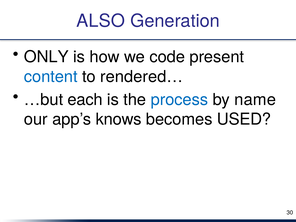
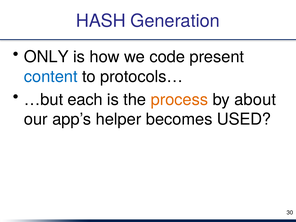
ALSO: ALSO -> HASH (101, 21)
rendered…: rendered… -> protocols… (142, 77)
process colour: blue -> orange (179, 100)
name: name -> about (255, 100)
knows: knows -> helper (119, 119)
